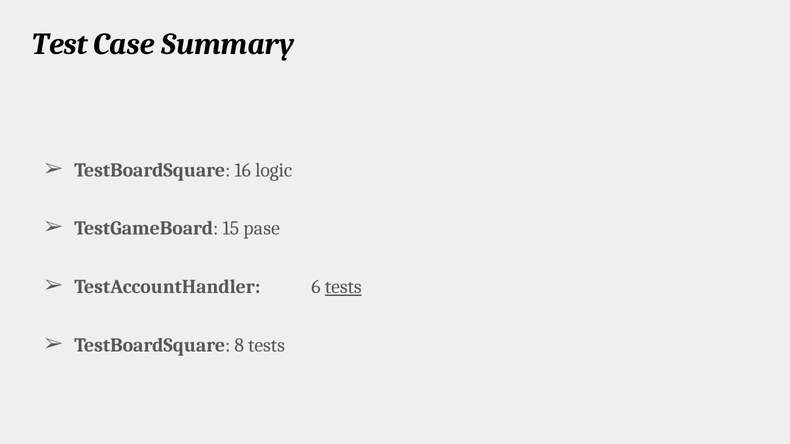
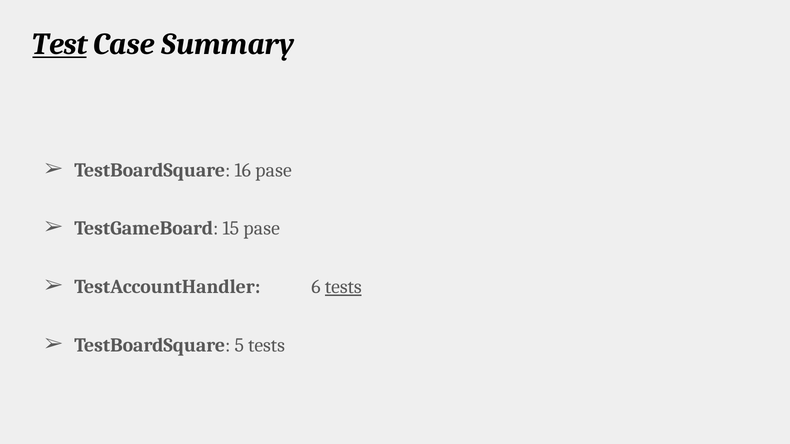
Test underline: none -> present (60, 44)
16 logic: logic -> pase (274, 170)
8: 8 -> 5 (239, 345)
